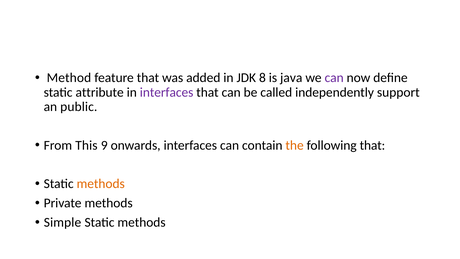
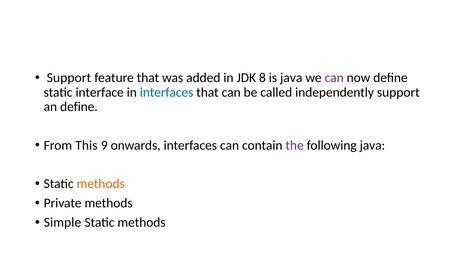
Method: Method -> Support (69, 78)
attribute: attribute -> interface (100, 92)
interfaces colour: purple -> blue (167, 92)
an public: public -> define (79, 107)
the colour: orange -> purple (295, 145)
following that: that -> java (372, 145)
